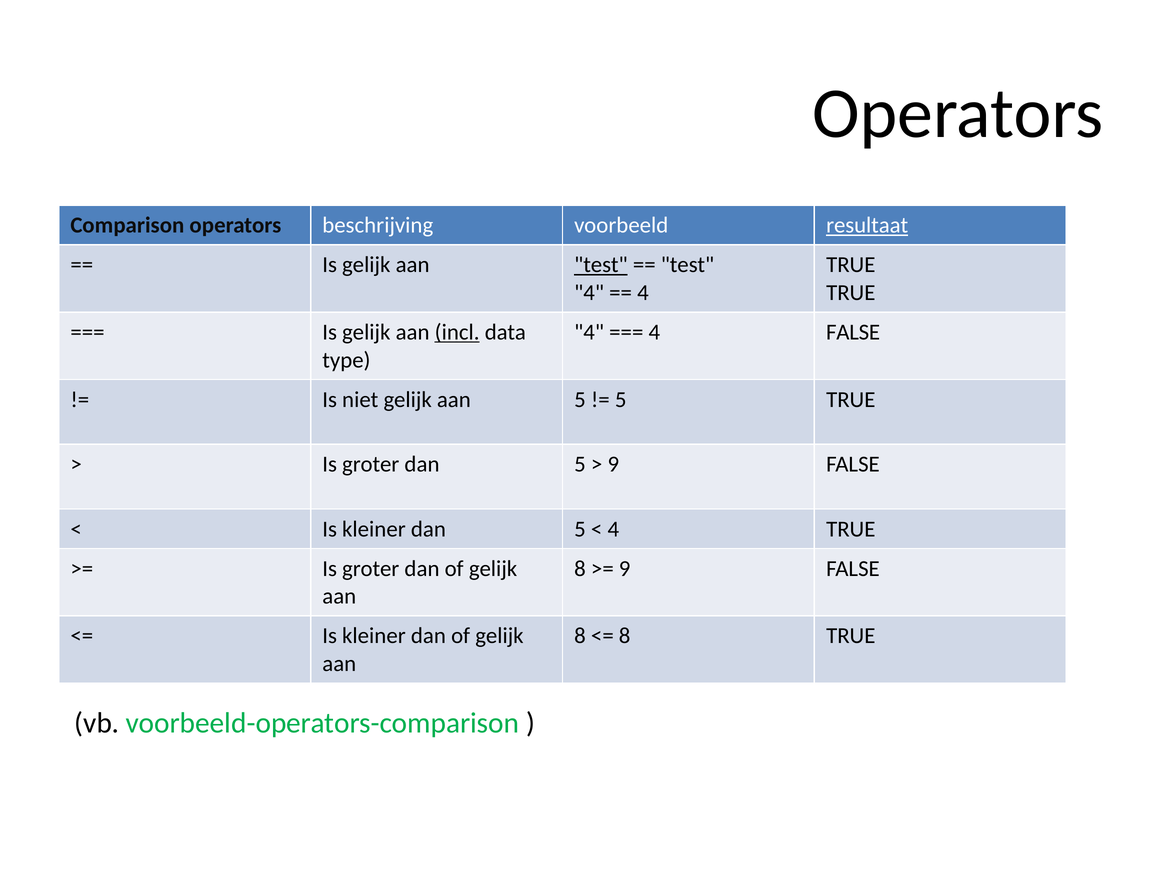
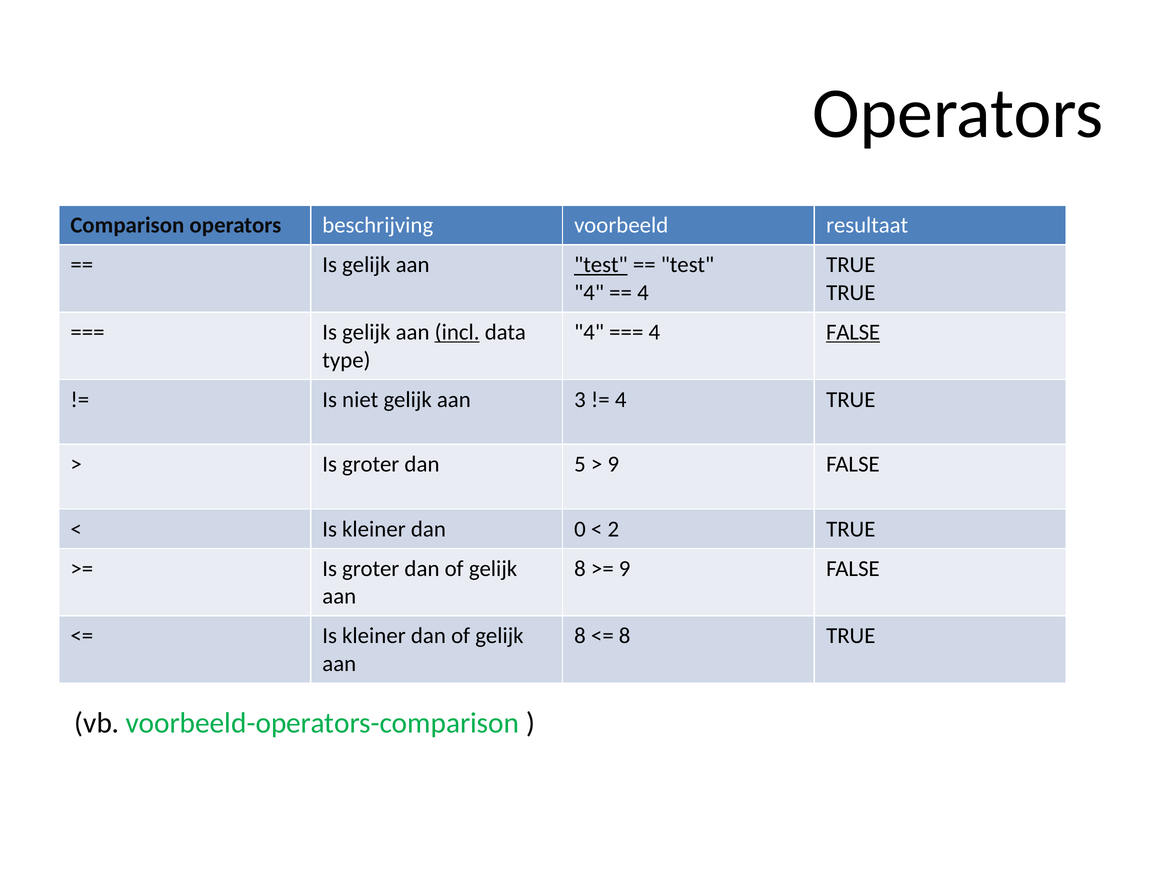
resultaat underline: present -> none (867, 226)
FALSE underline: none -> present (853, 332)
aan 5: 5 -> 3 (580, 400)
5: 5 -> 4 (621, 400)
kleiner dan 5: 5 -> 0 (580, 529)
4: 4 -> 2 (613, 529)
